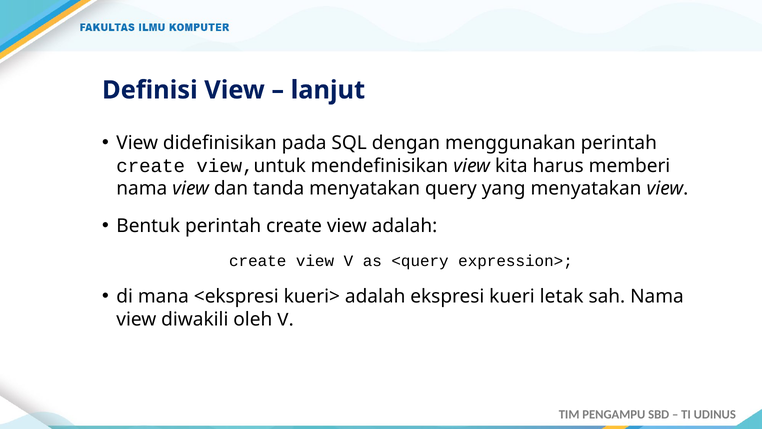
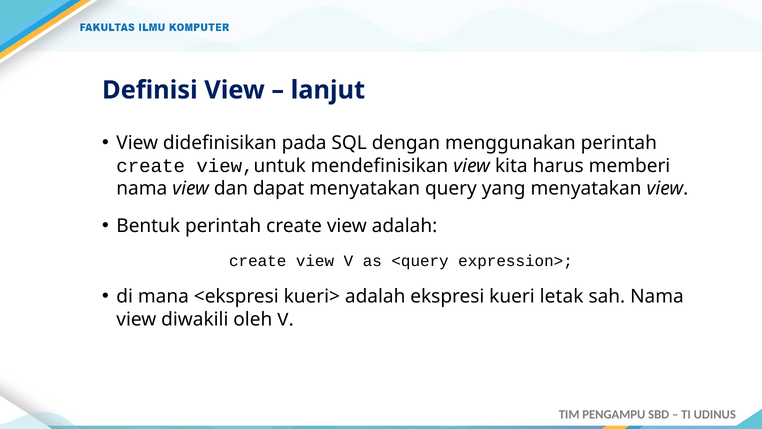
tanda: tanda -> dapat (279, 189)
